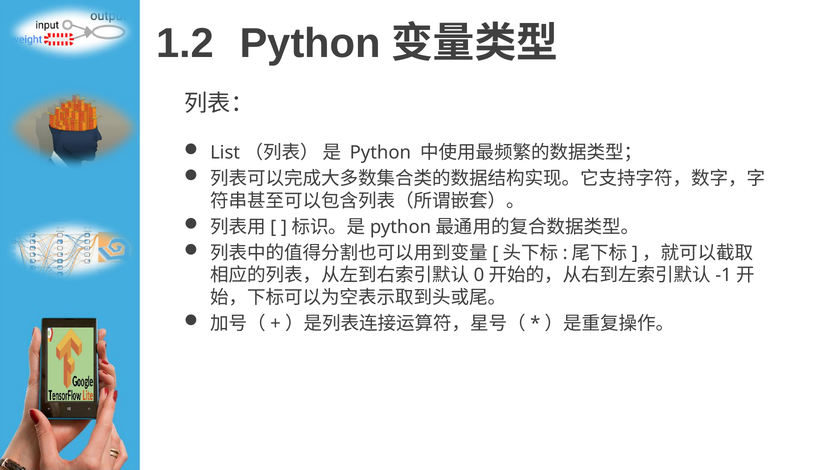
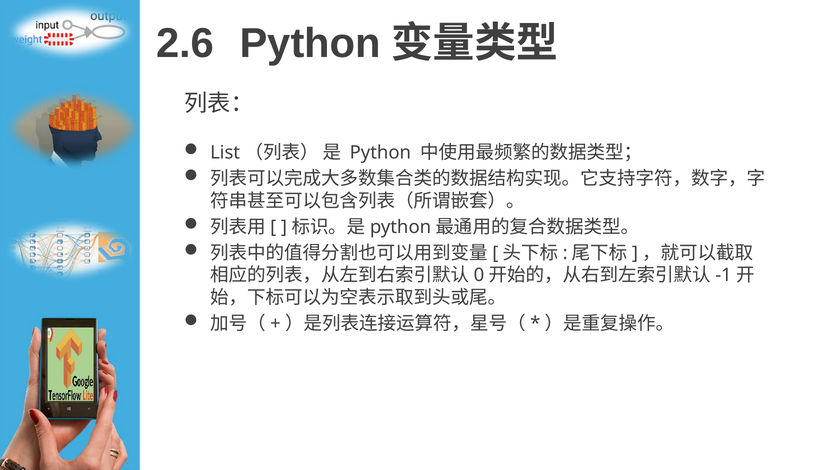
1.2: 1.2 -> 2.6 (185, 43)
